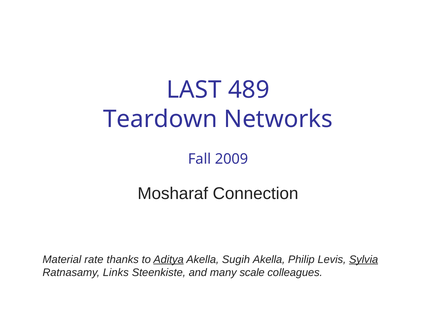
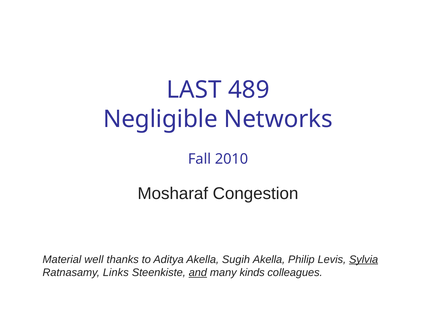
Teardown: Teardown -> Negligible (160, 119)
2009: 2009 -> 2010 (231, 159)
Connection: Connection -> Congestion (256, 193)
rate: rate -> well (94, 259)
Aditya underline: present -> none (169, 259)
and underline: none -> present (198, 272)
scale: scale -> kinds (252, 272)
